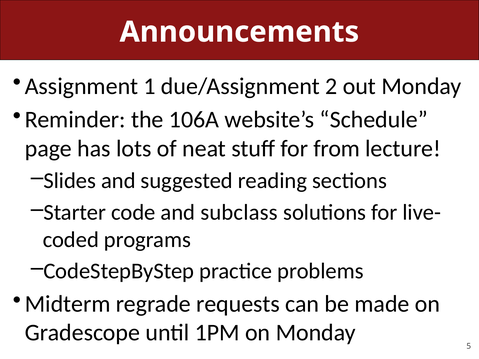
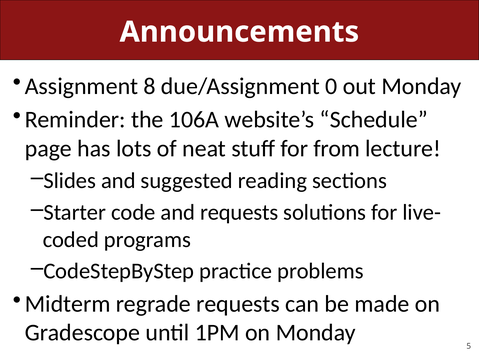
1: 1 -> 8 (150, 86)
2: 2 -> 0 (331, 86)
and subclass: subclass -> requests (239, 213)
